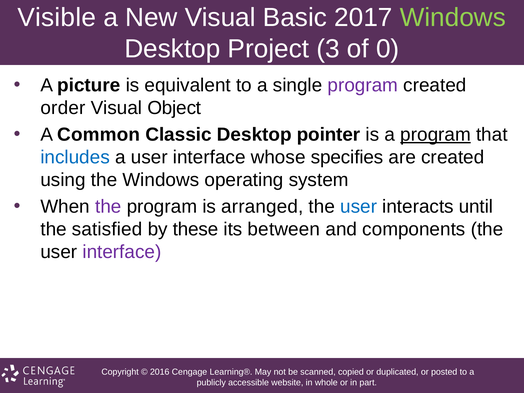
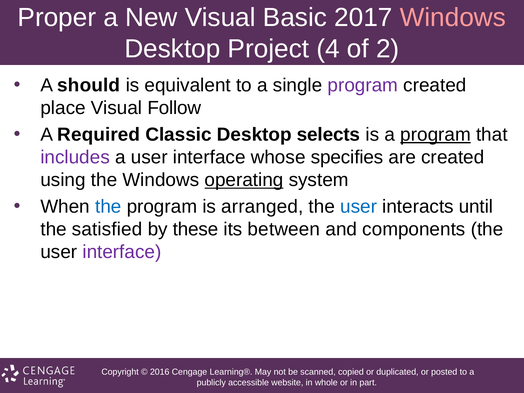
Visible: Visible -> Proper (57, 17)
Windows colour: light green -> pink (453, 17)
3: 3 -> 4 (328, 49)
0: 0 -> 2 (388, 49)
picture: picture -> should (89, 85)
order: order -> place (63, 108)
Object: Object -> Follow (174, 108)
Common: Common -> Required (99, 134)
pointer: pointer -> selects (328, 134)
includes colour: blue -> purple (75, 157)
operating underline: none -> present (244, 180)
the colour: purple -> blue (108, 207)
